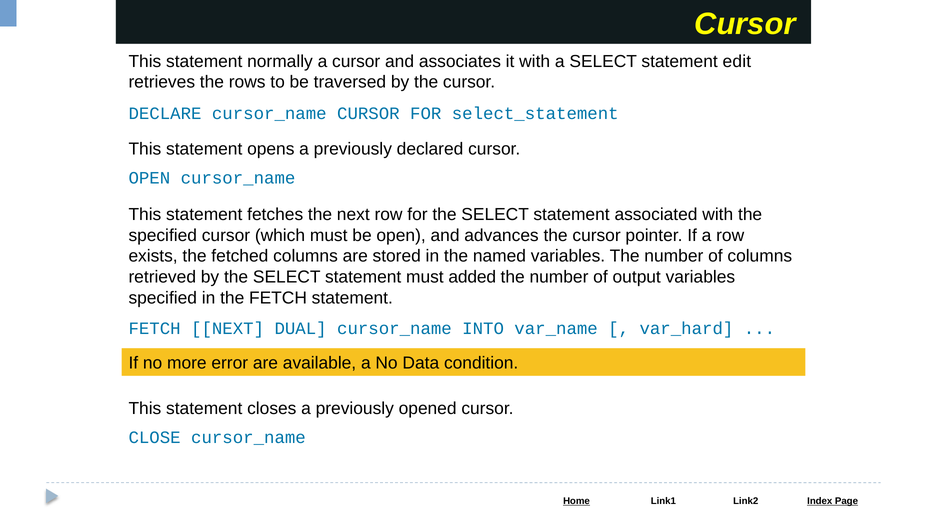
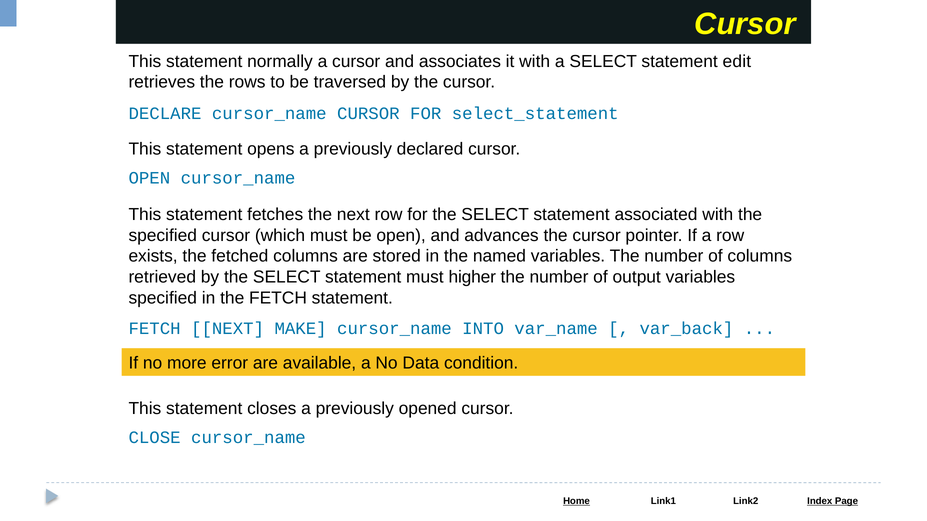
added: added -> higher (472, 277)
DUAL: DUAL -> MAKE (301, 329)
var_hard: var_hard -> var_back (686, 329)
